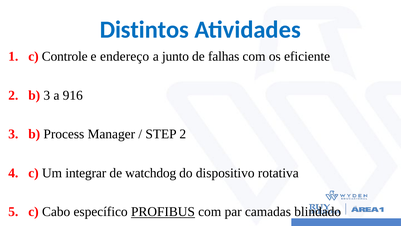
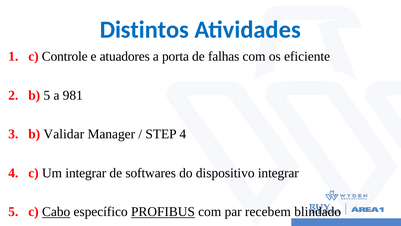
endereço: endereço -> atuadores (125, 56)
junto: junto -> porta (175, 56)
b 3: 3 -> 5 (47, 95)
916: 916 -> 981 (73, 95)
Process: Process -> Validar (64, 134)
STEP 2: 2 -> 4 (183, 134)
watchdog: watchdog -> softwares (151, 173)
dispositivo rotativa: rotativa -> integrar (278, 173)
Cabo underline: none -> present (56, 211)
camadas: camadas -> recebem (268, 211)
